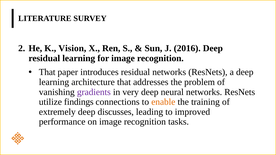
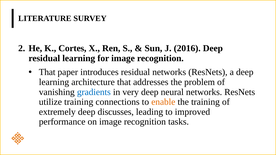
Vision: Vision -> Cortes (72, 48)
gradients colour: purple -> blue (94, 92)
utilize findings: findings -> training (79, 102)
